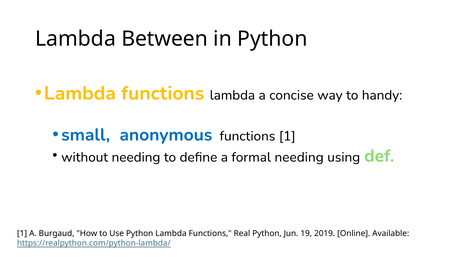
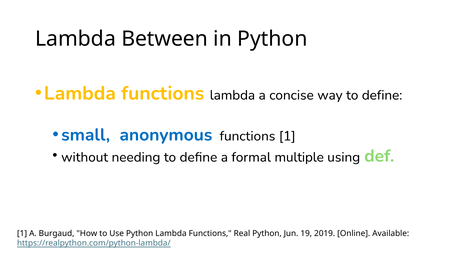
way to handy: handy -> define (382, 95)
formal needing: needing -> multiple (299, 157)
